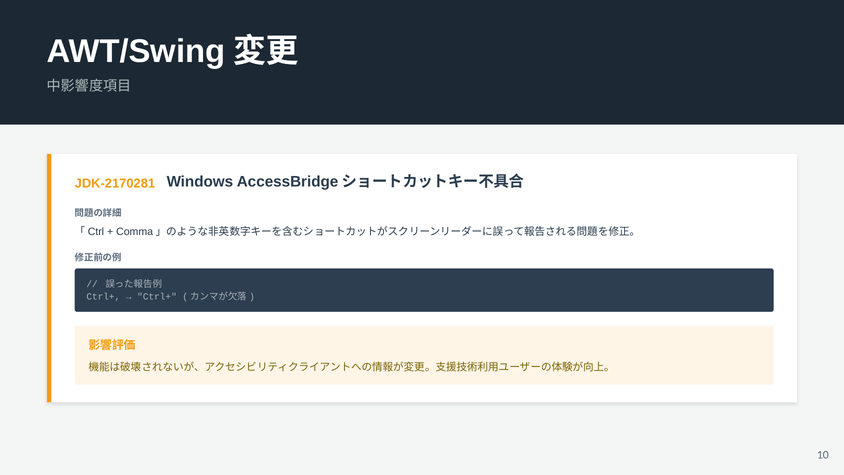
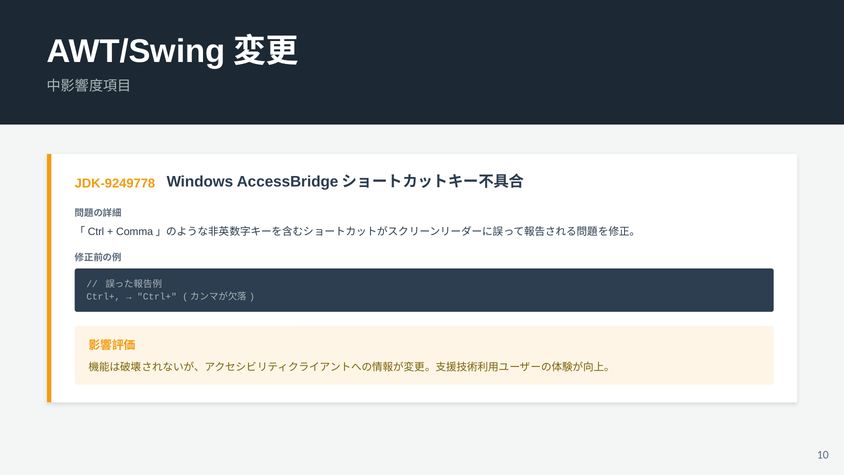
JDK-2170281: JDK-2170281 -> JDK-9249778 (115, 184)
